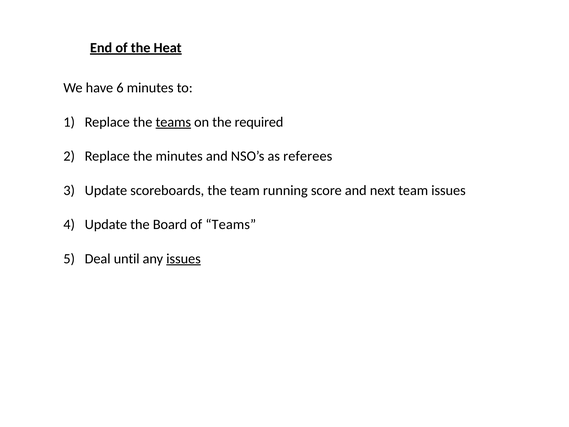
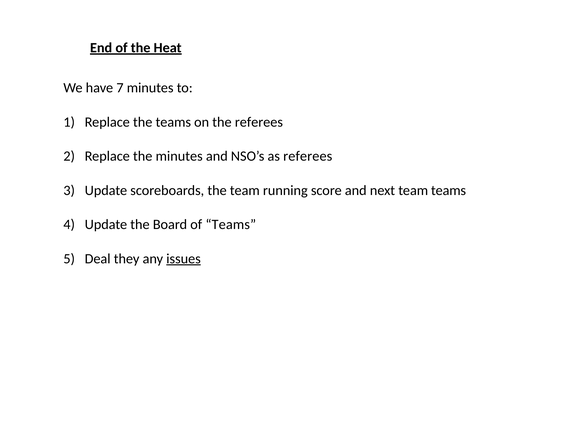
6: 6 -> 7 (120, 88)
teams underline: present -> none (173, 122)
the required: required -> referees (259, 122)
team issues: issues -> teams (449, 190)
until: until -> they (127, 259)
